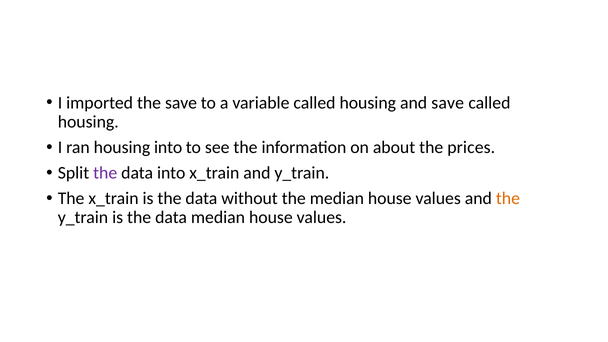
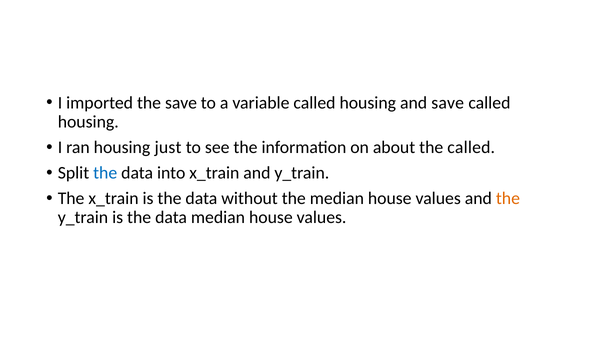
housing into: into -> just (168, 147)
the prices: prices -> called (471, 147)
the colour: purple -> blue (105, 173)
